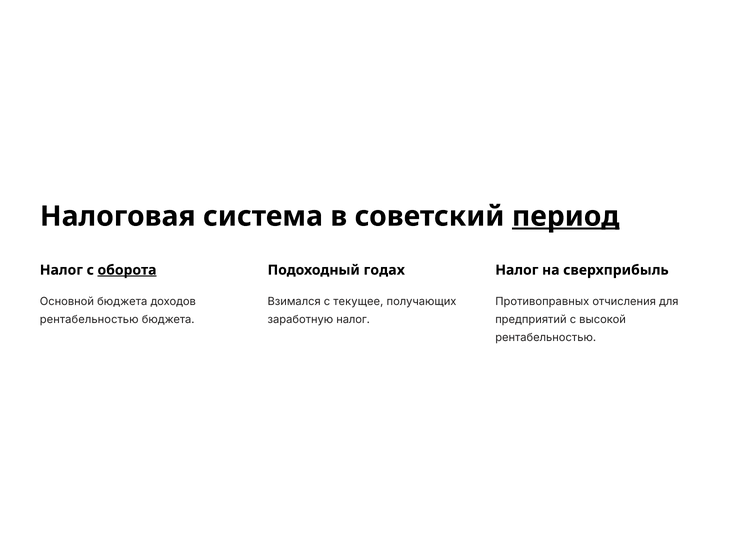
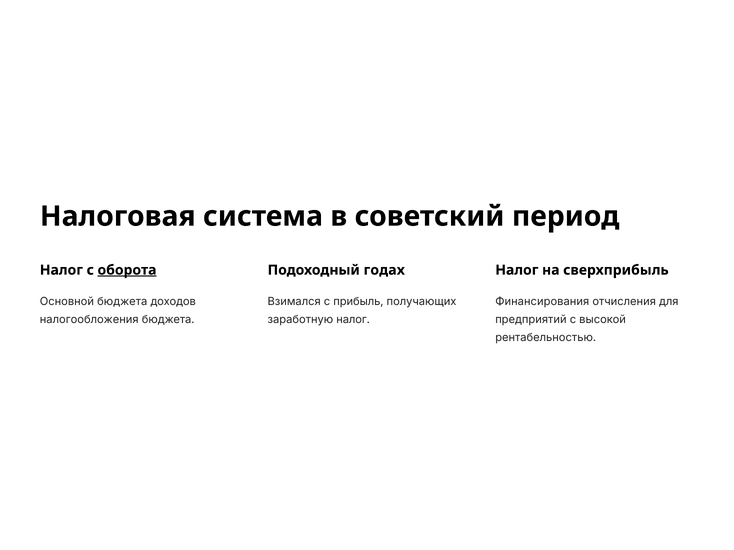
период underline: present -> none (566, 217)
текущее: текущее -> прибыль (358, 302)
Противоправных: Противоправных -> Финансирования (542, 302)
рентабельностью: рентабельностью -> налогообложения (89, 320)
